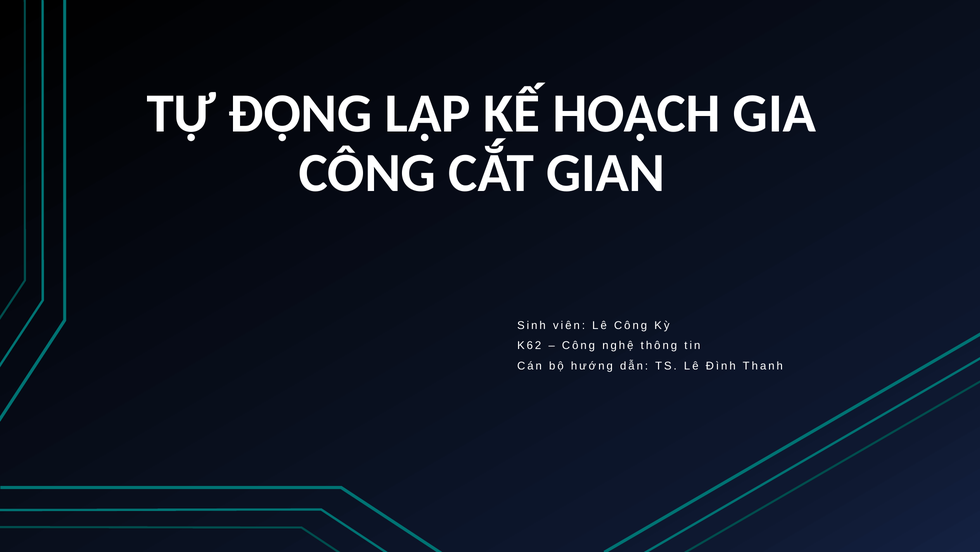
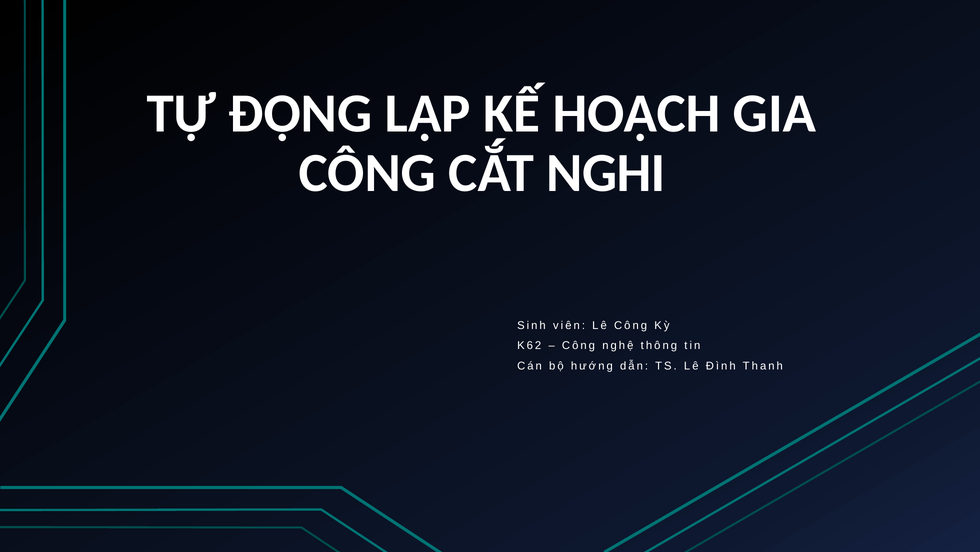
GIAN: GIAN -> NGHI (606, 173)
